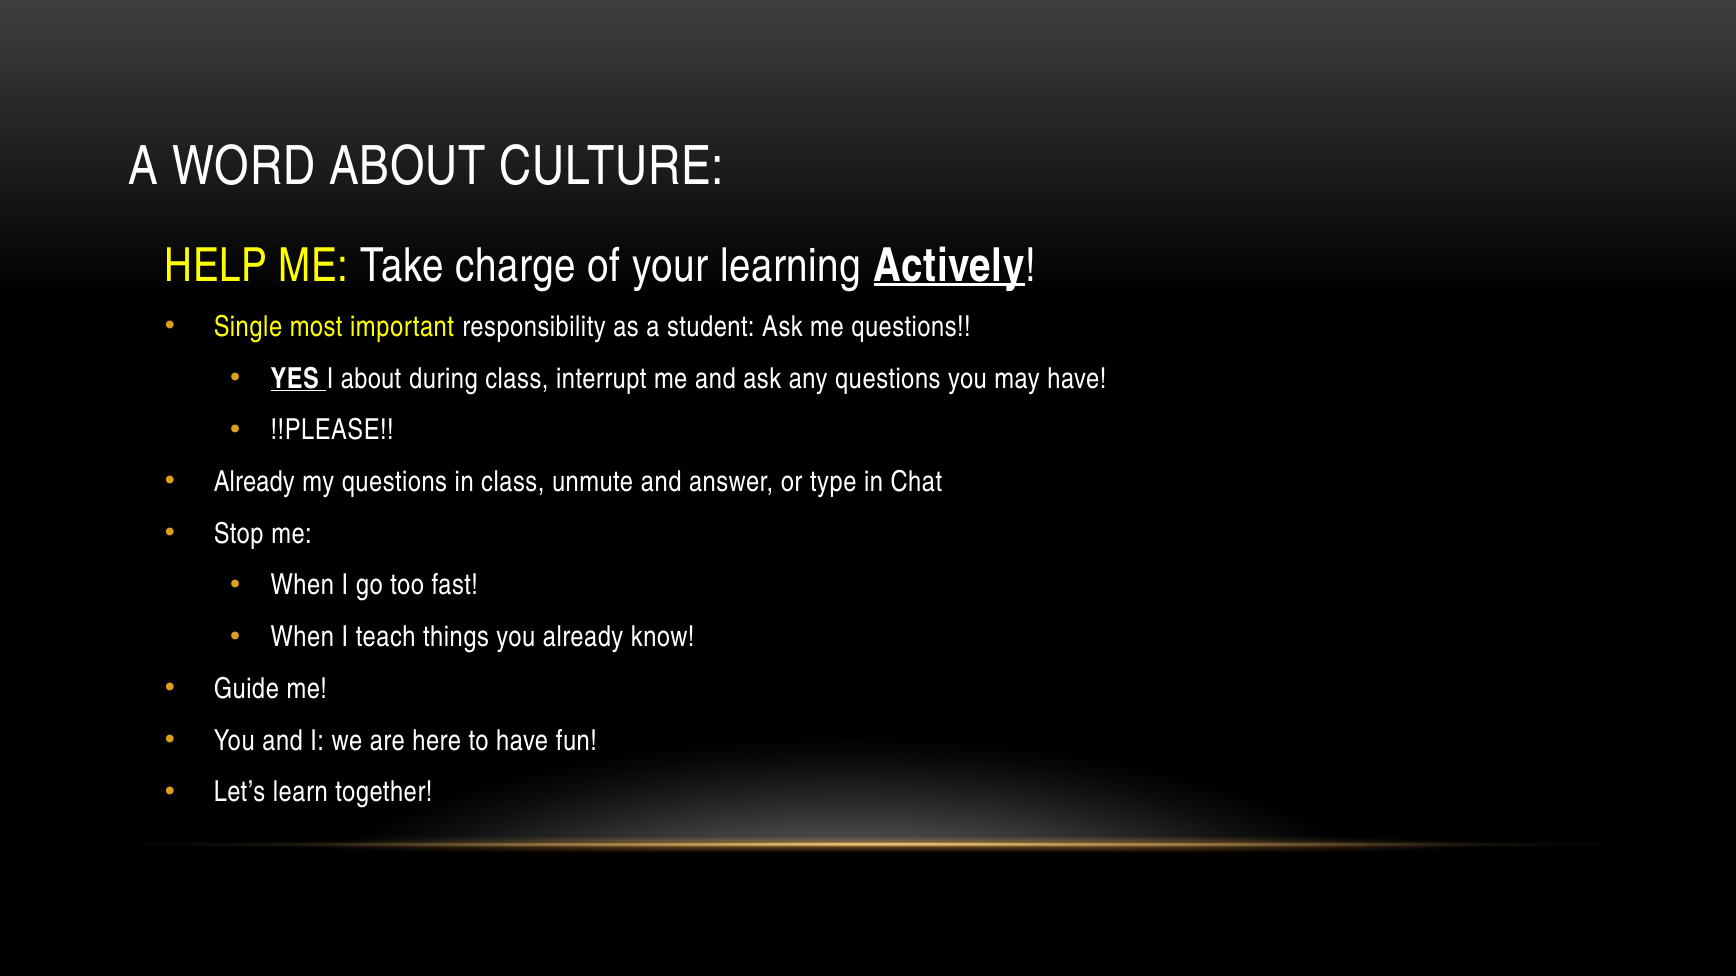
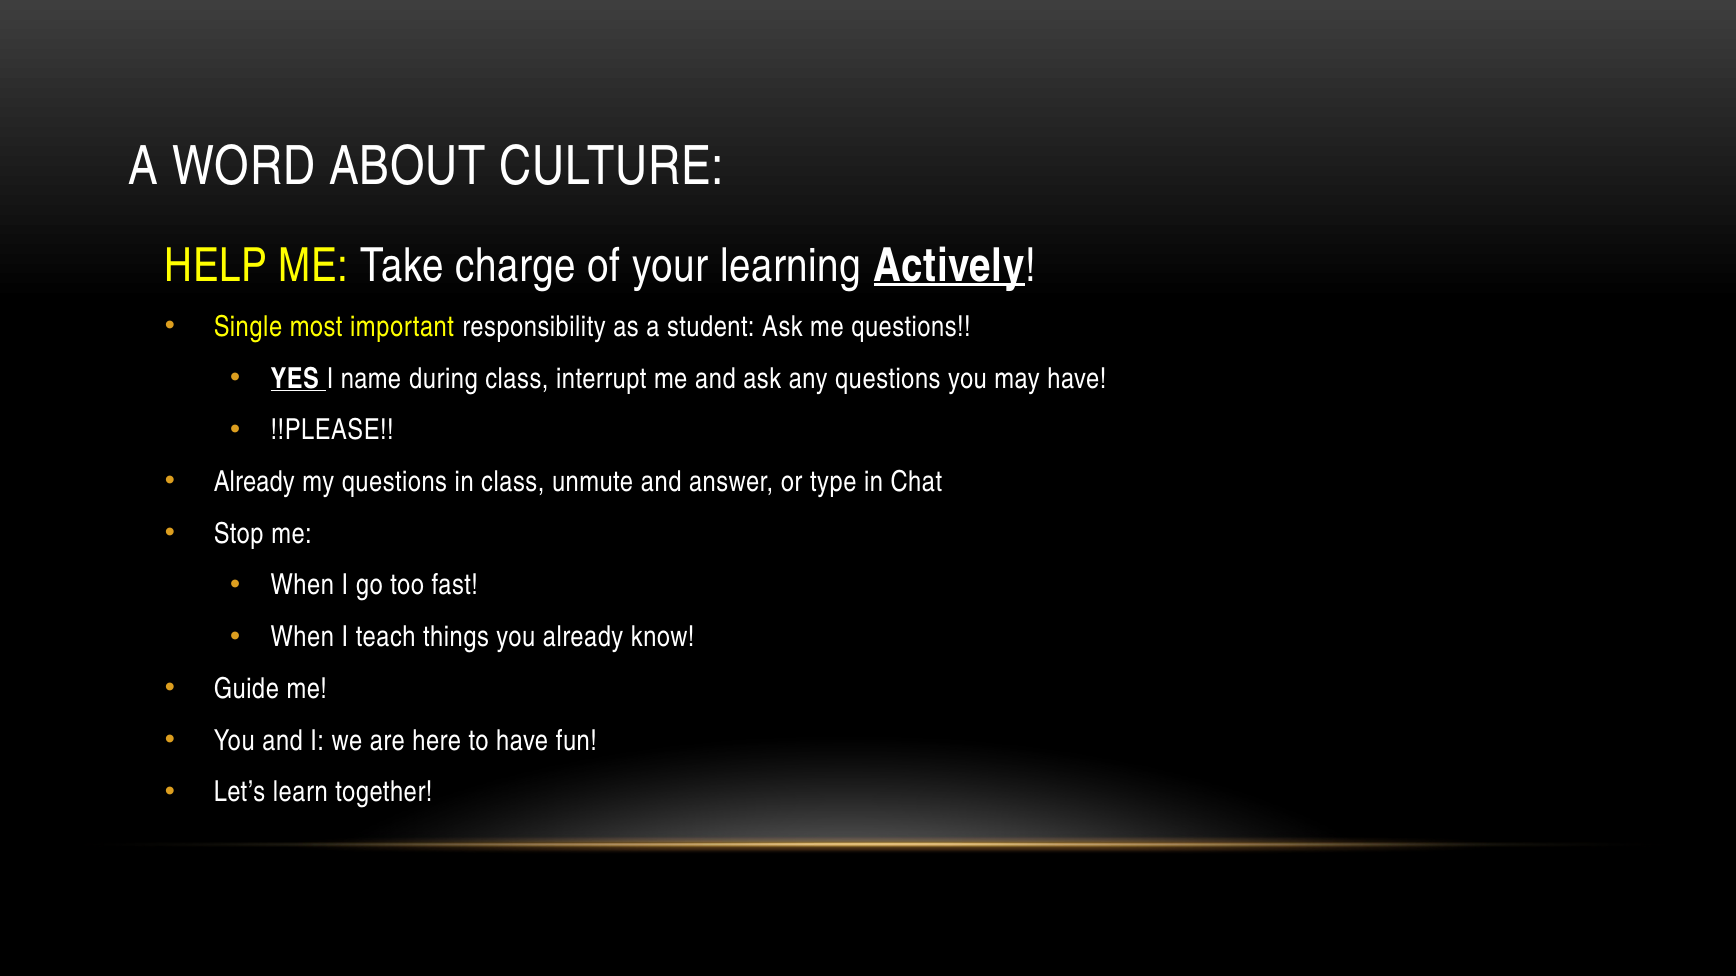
I about: about -> name (371, 379)
